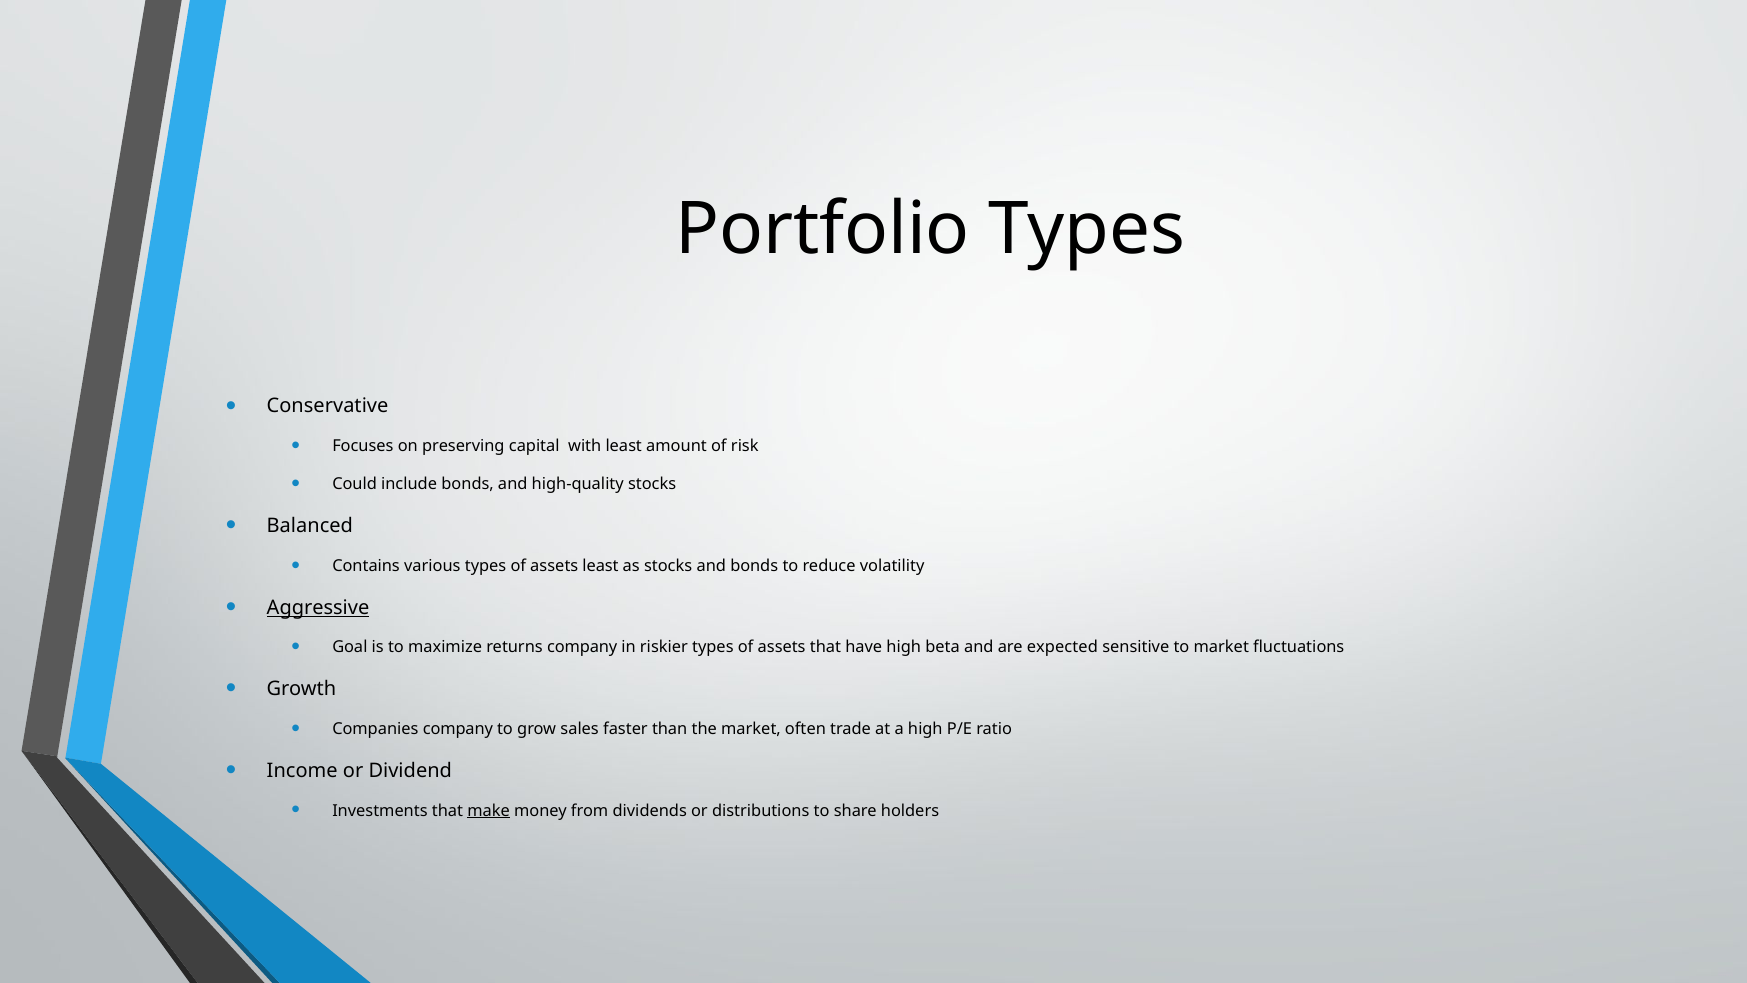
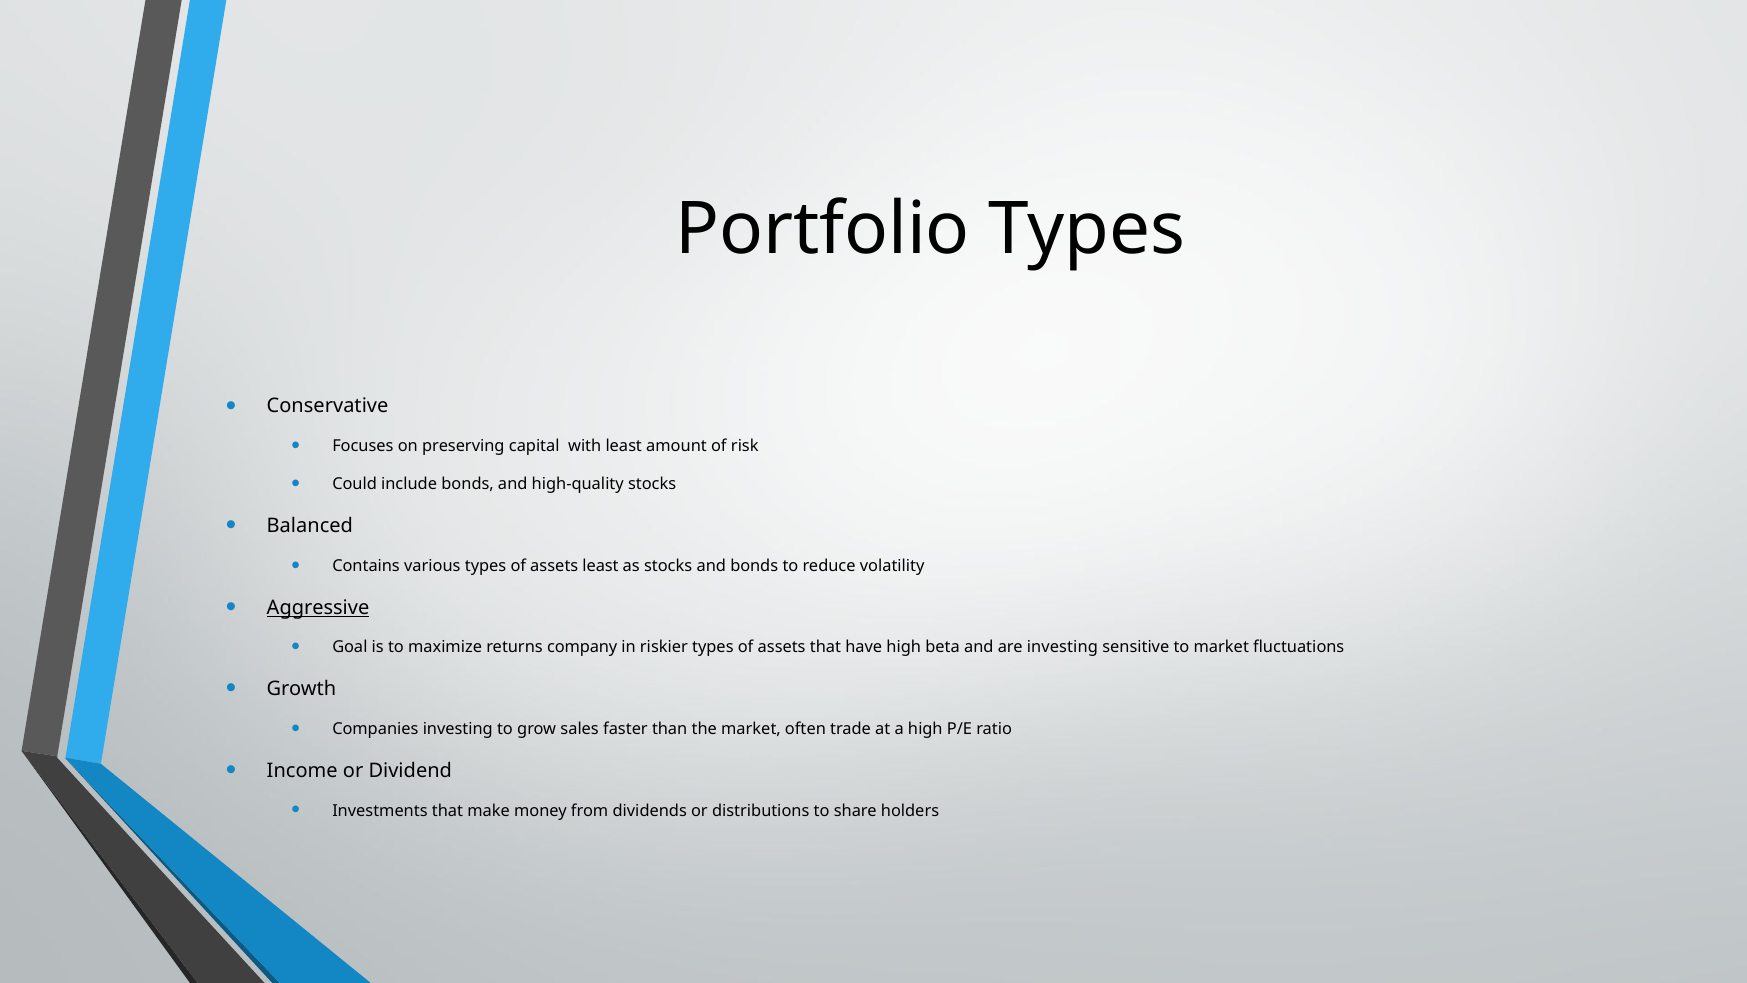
are expected: expected -> investing (1062, 647)
Companies company: company -> investing (458, 729)
make underline: present -> none (489, 810)
